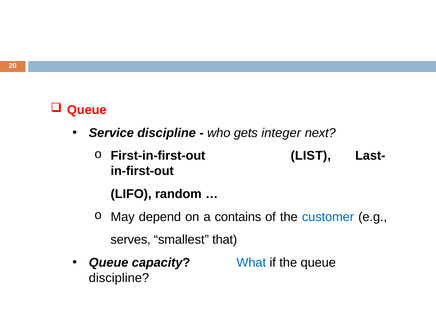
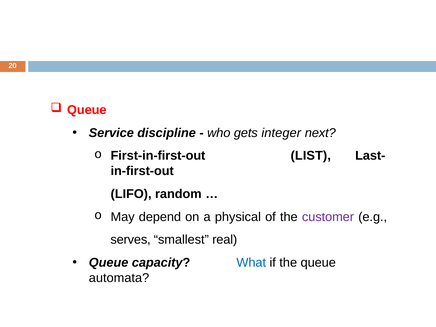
contains: contains -> physical (238, 217)
customer colour: blue -> purple (328, 217)
that: that -> real (225, 240)
discipline: discipline -> automata (119, 278)
